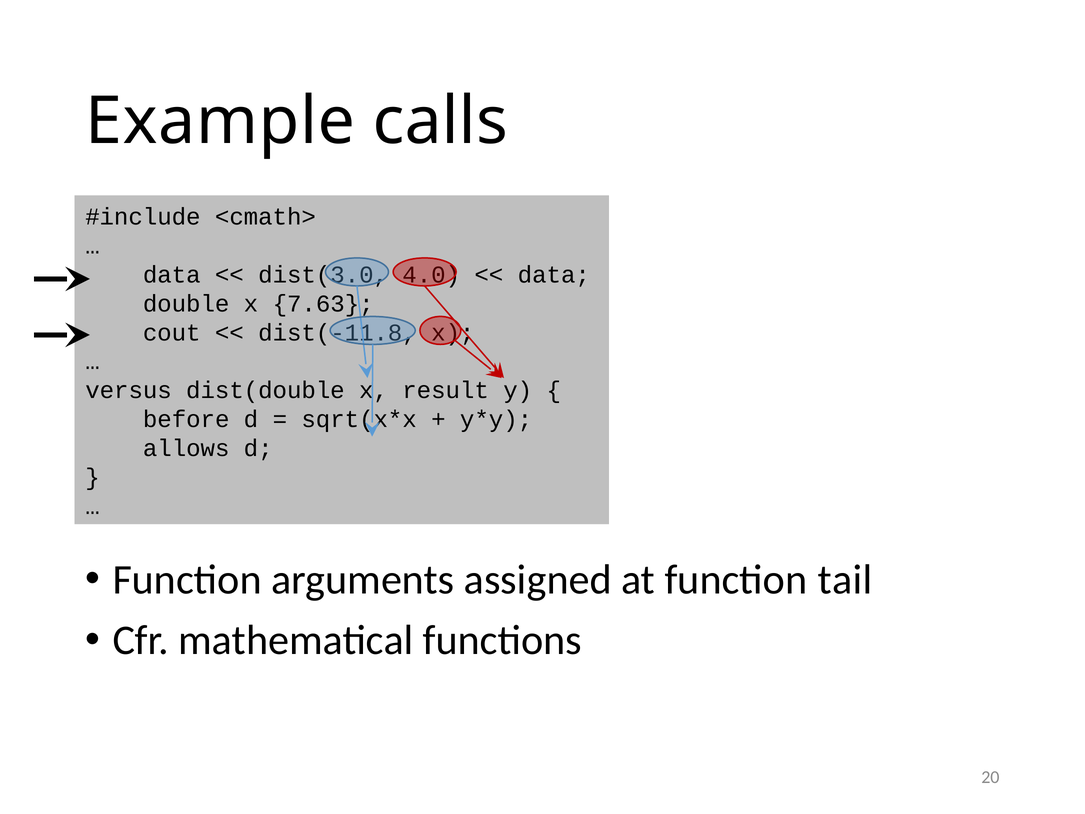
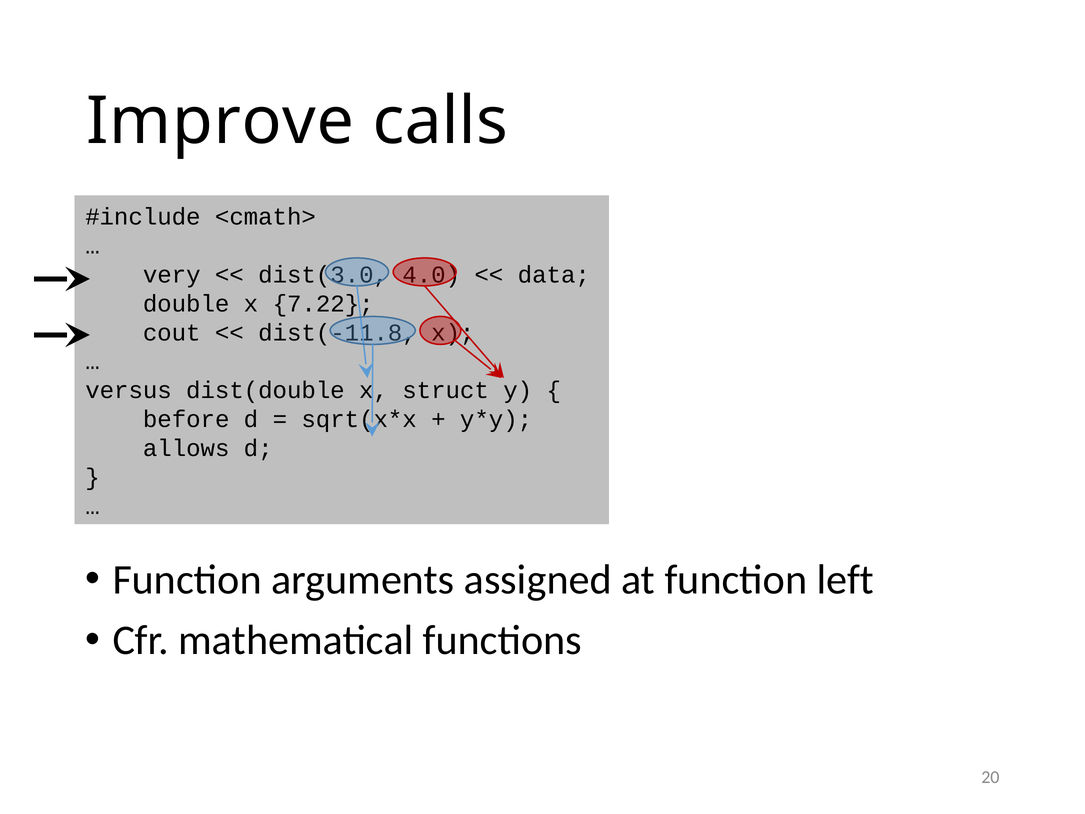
Example: Example -> Improve (220, 122)
data: data -> very (172, 275)
7.63: 7.63 -> 7.22 (323, 304)
result: result -> struct (446, 390)
tail: tail -> left (845, 579)
